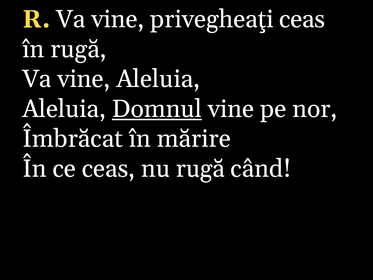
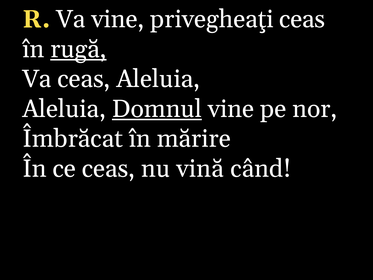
rugă underline: none -> present (78, 49)
vine: vine -> ceas (84, 79)
nu rugă: rugă -> vină (200, 168)
